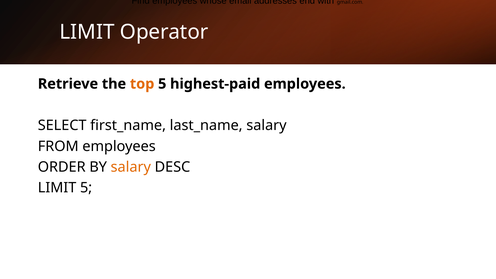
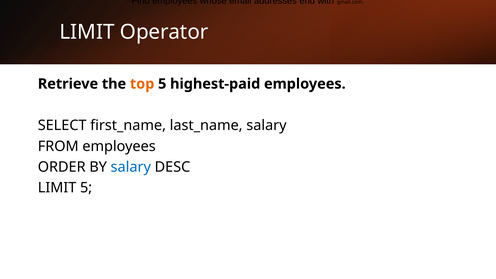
salary colour: orange -> blue (131, 167)
